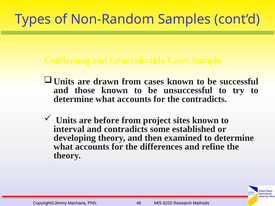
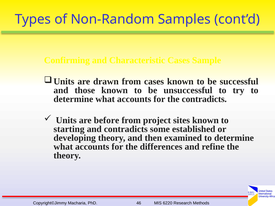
Generalizable: Generalizable -> Characteristic (137, 60)
interval: interval -> starting (69, 129)
